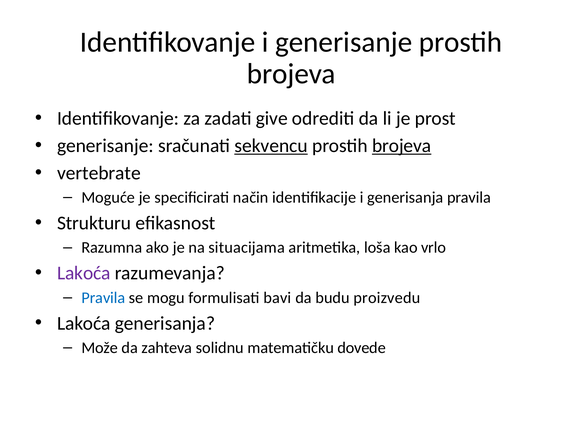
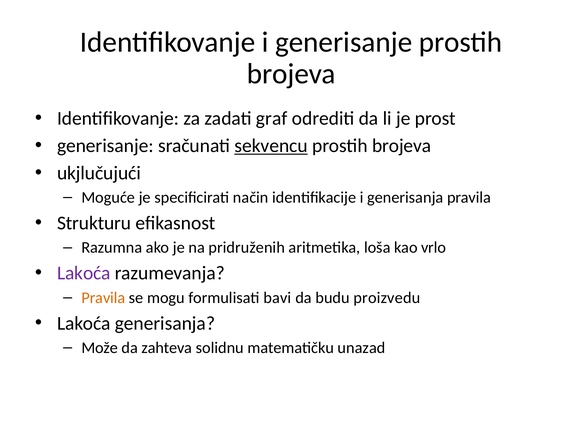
give: give -> graf (272, 118)
brojeva underline: present -> none (402, 146)
vertebrate: vertebrate -> ukjlučujući (99, 173)
situacijama: situacijama -> pridruženih (247, 247)
Pravila colour: blue -> orange (103, 298)
dovede: dovede -> unazad (361, 348)
